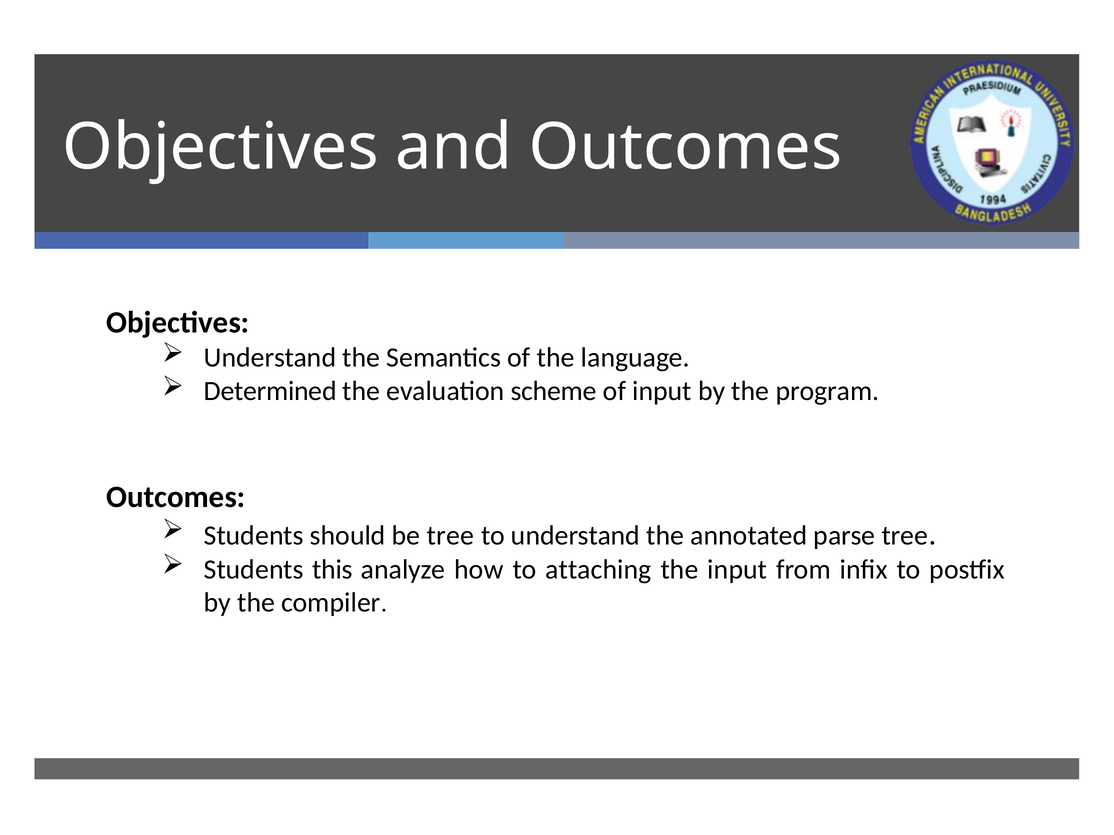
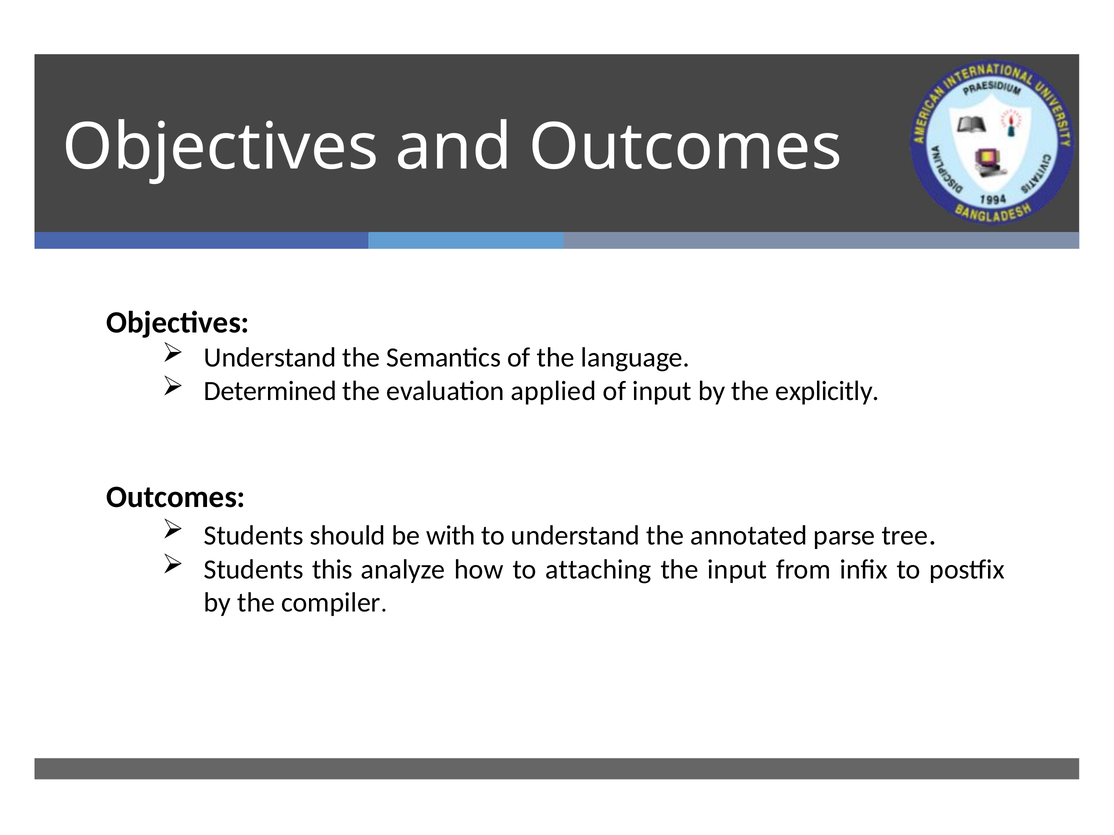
scheme: scheme -> applied (553, 391)
program: program -> explicitly (827, 391)
be tree: tree -> with (451, 536)
